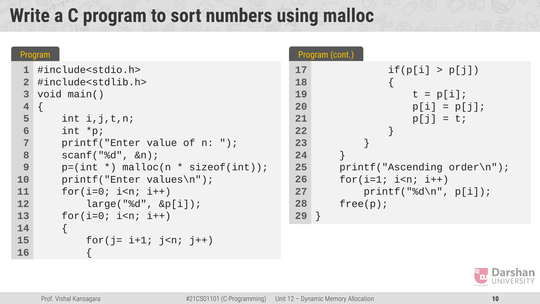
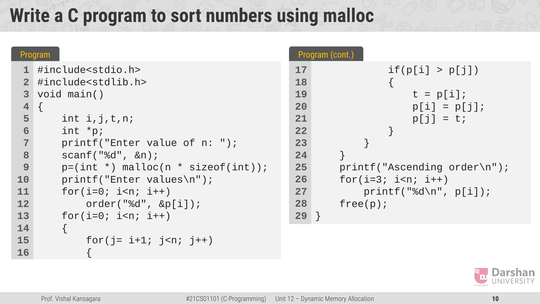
for(i=1: for(i=1 -> for(i=3 (364, 179)
large("%d: large("%d -> order("%d (119, 204)
